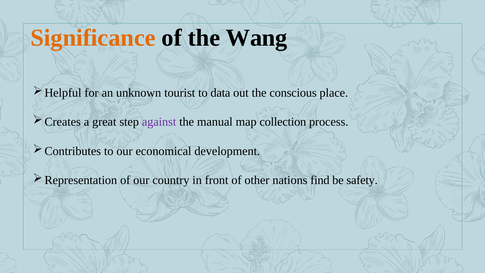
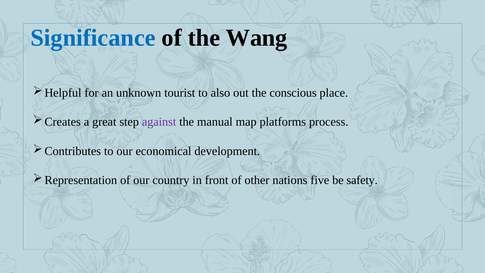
Significance colour: orange -> blue (93, 38)
data: data -> also (220, 93)
collection: collection -> platforms (283, 122)
find: find -> five (320, 180)
